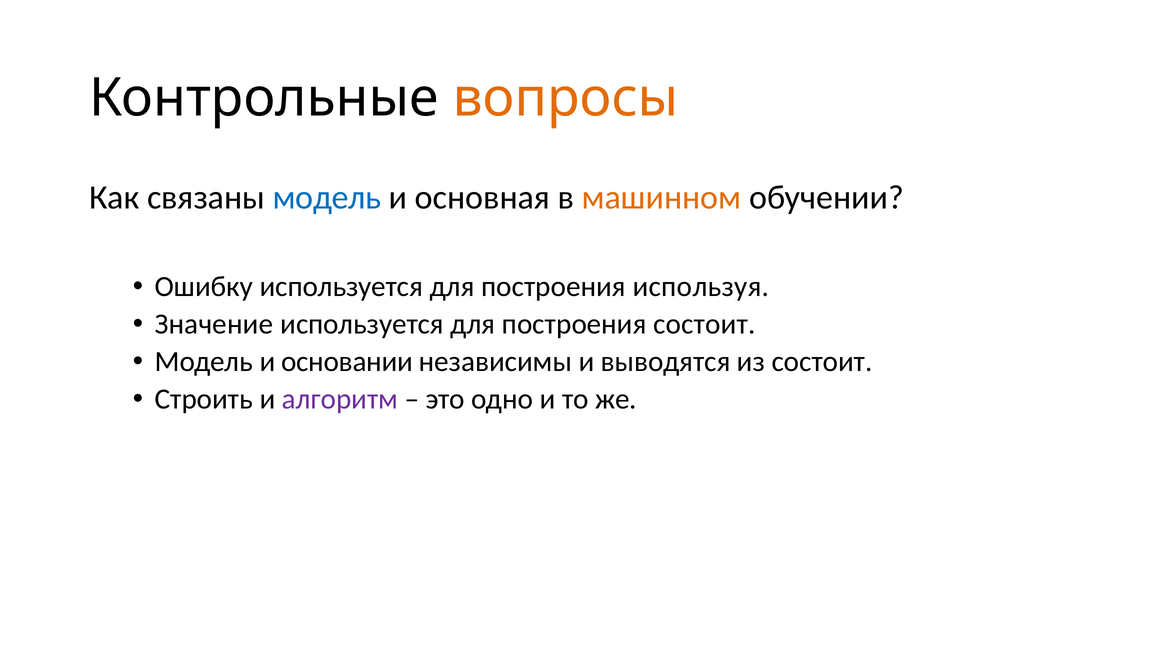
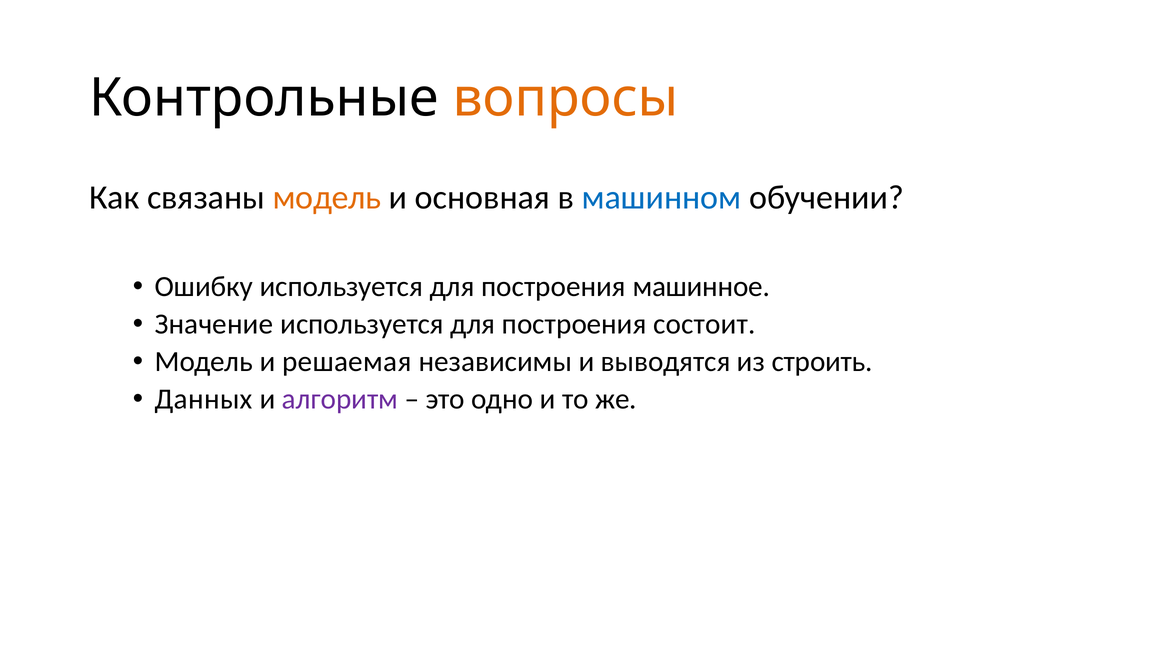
модель colour: blue -> orange (327, 197)
машинном colour: orange -> blue (662, 197)
используя: используя -> машинное (701, 287)
основании: основании -> решаемая (347, 362)
из состоит: состоит -> строить (822, 362)
Строить: Строить -> Данных (204, 399)
